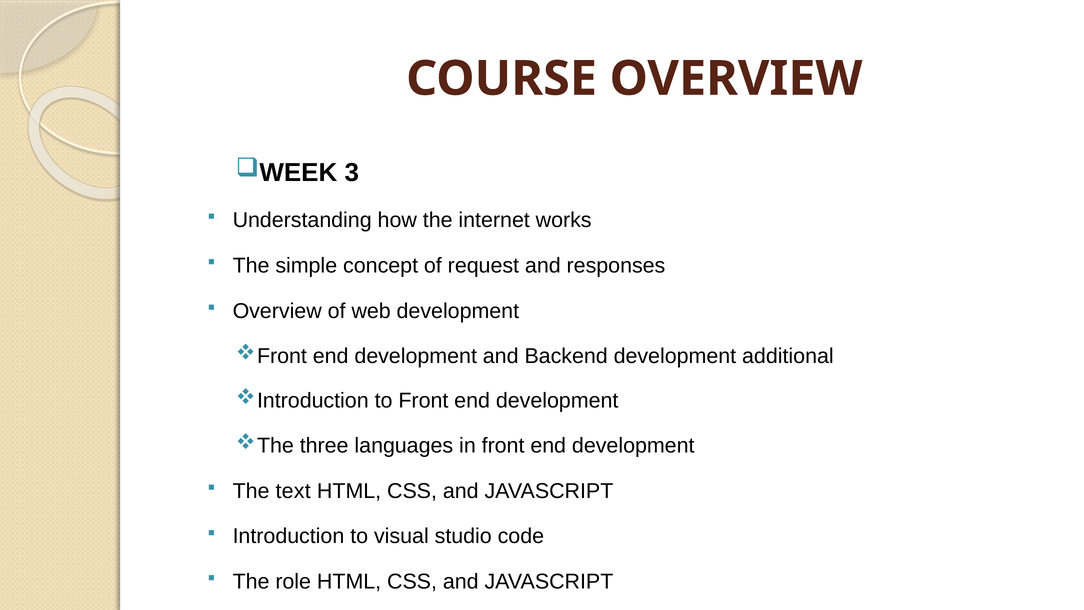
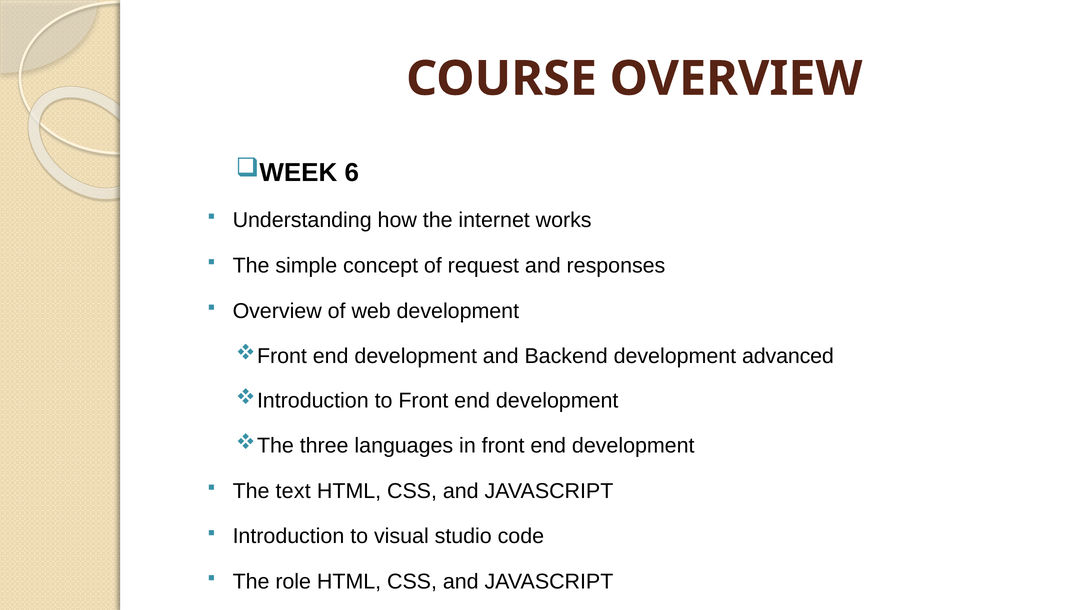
3: 3 -> 6 (352, 172)
additional: additional -> advanced (788, 356)
